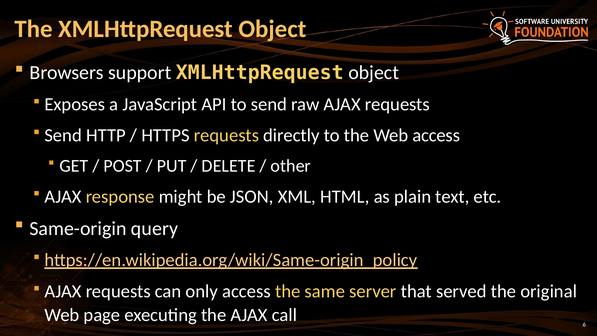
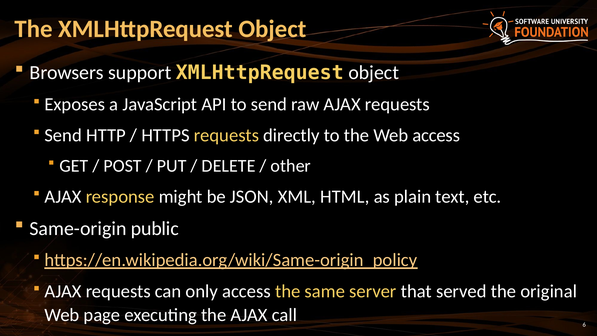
query: query -> public (155, 228)
